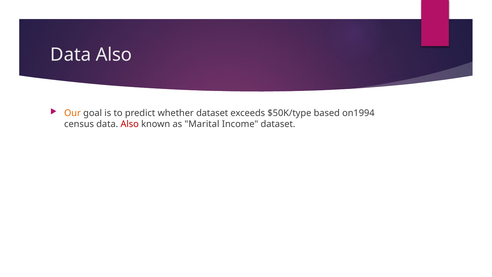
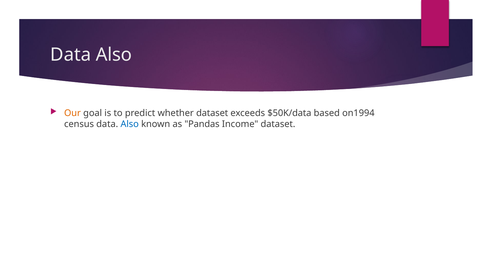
$50K/type: $50K/type -> $50K/data (289, 113)
Also colour: red -> blue (130, 124)
Marital: Marital -> Pandas (202, 124)
